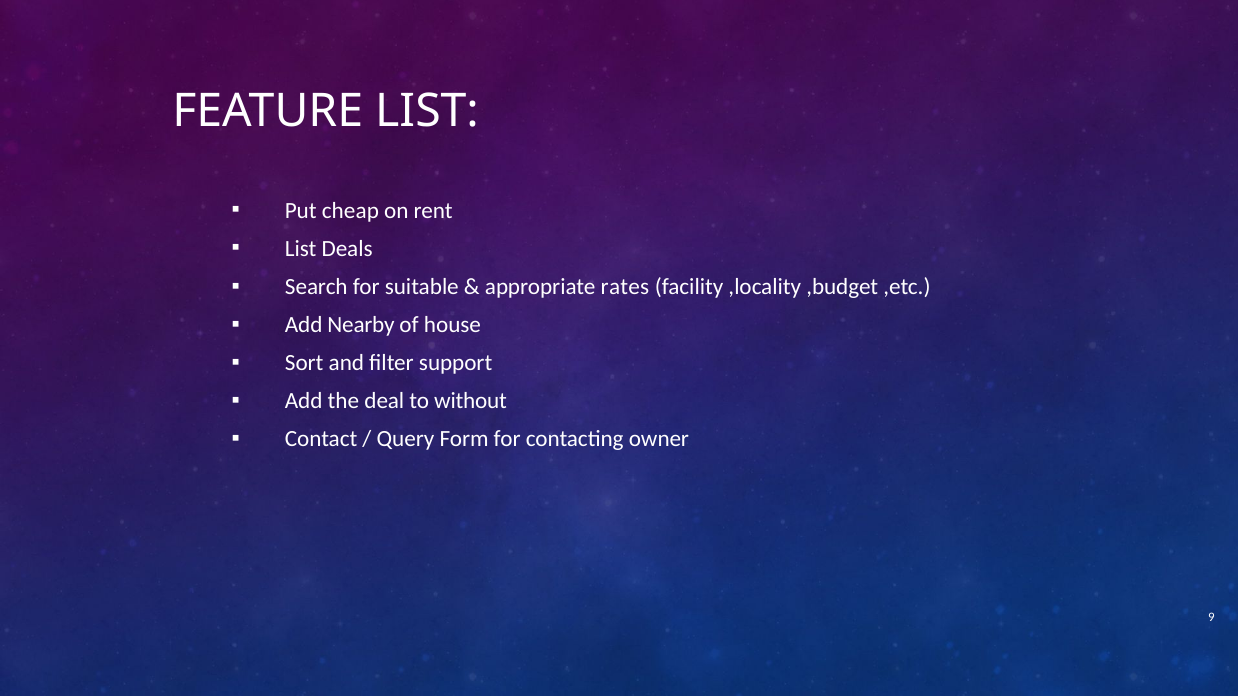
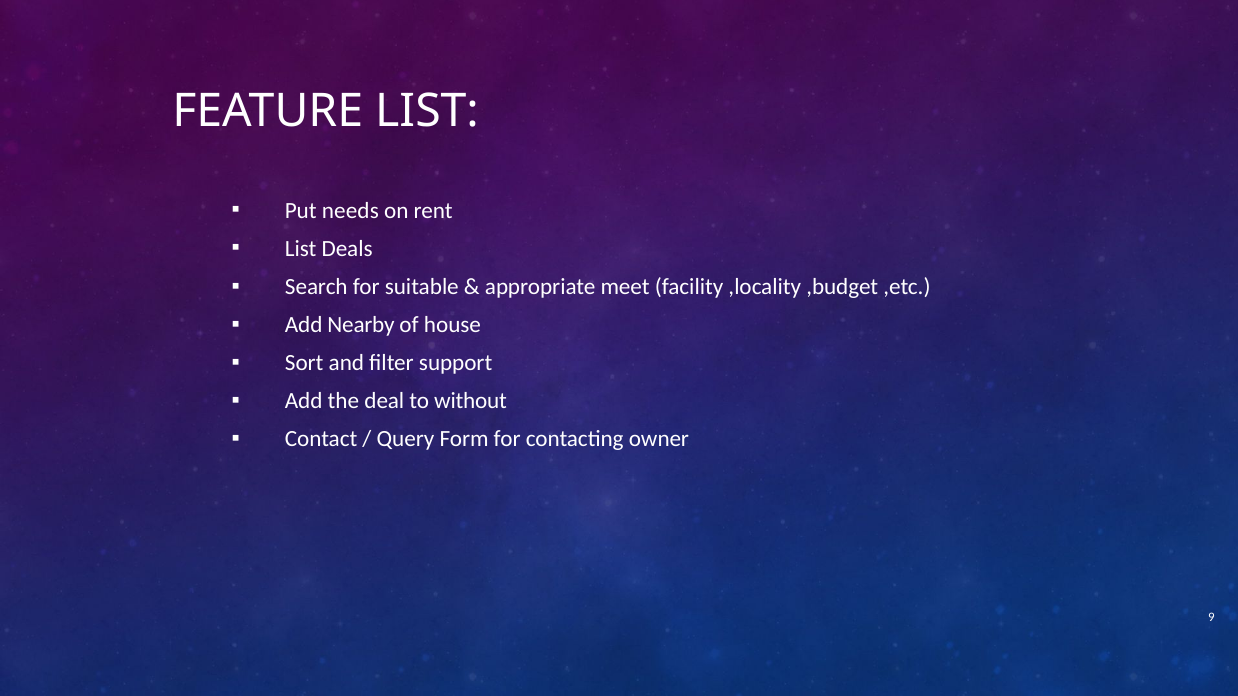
cheap: cheap -> needs (350, 211)
rates: rates -> meet (625, 287)
